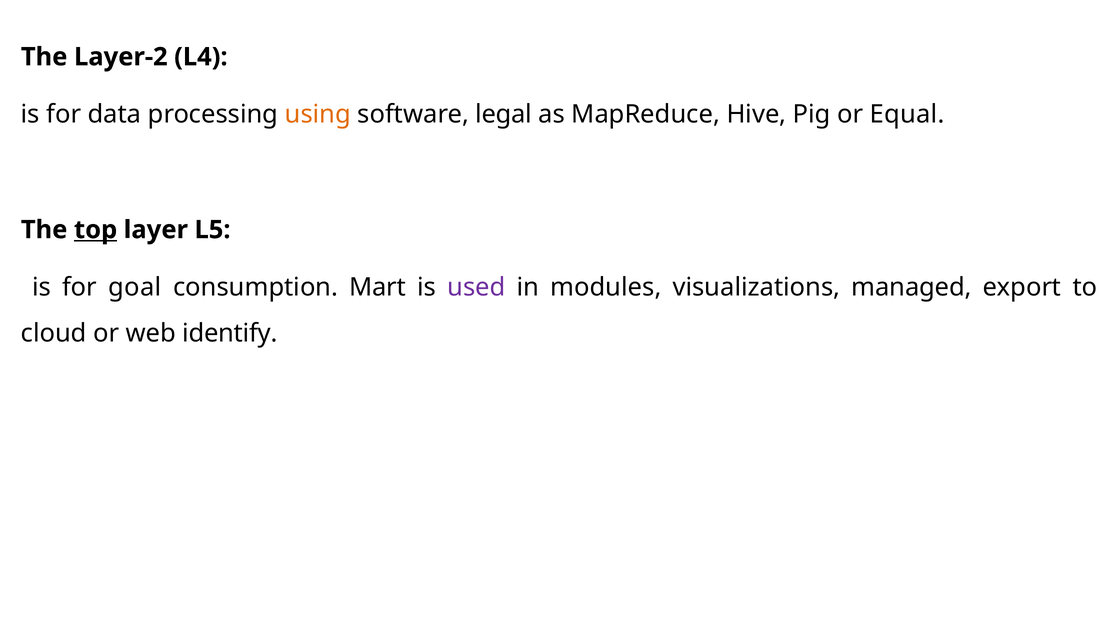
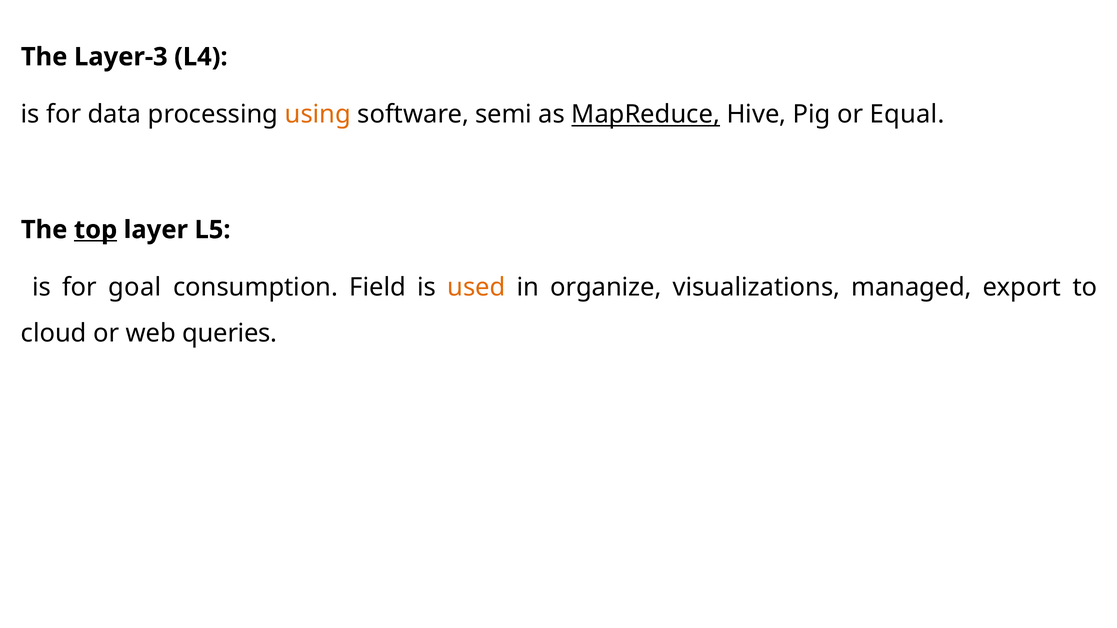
Layer-2: Layer-2 -> Layer-3 (121, 57)
legal: legal -> semi (504, 115)
MapReduce underline: none -> present (646, 115)
Mart: Mart -> Field (378, 288)
used colour: purple -> orange (476, 288)
modules: modules -> organize (606, 288)
identify: identify -> queries (230, 334)
